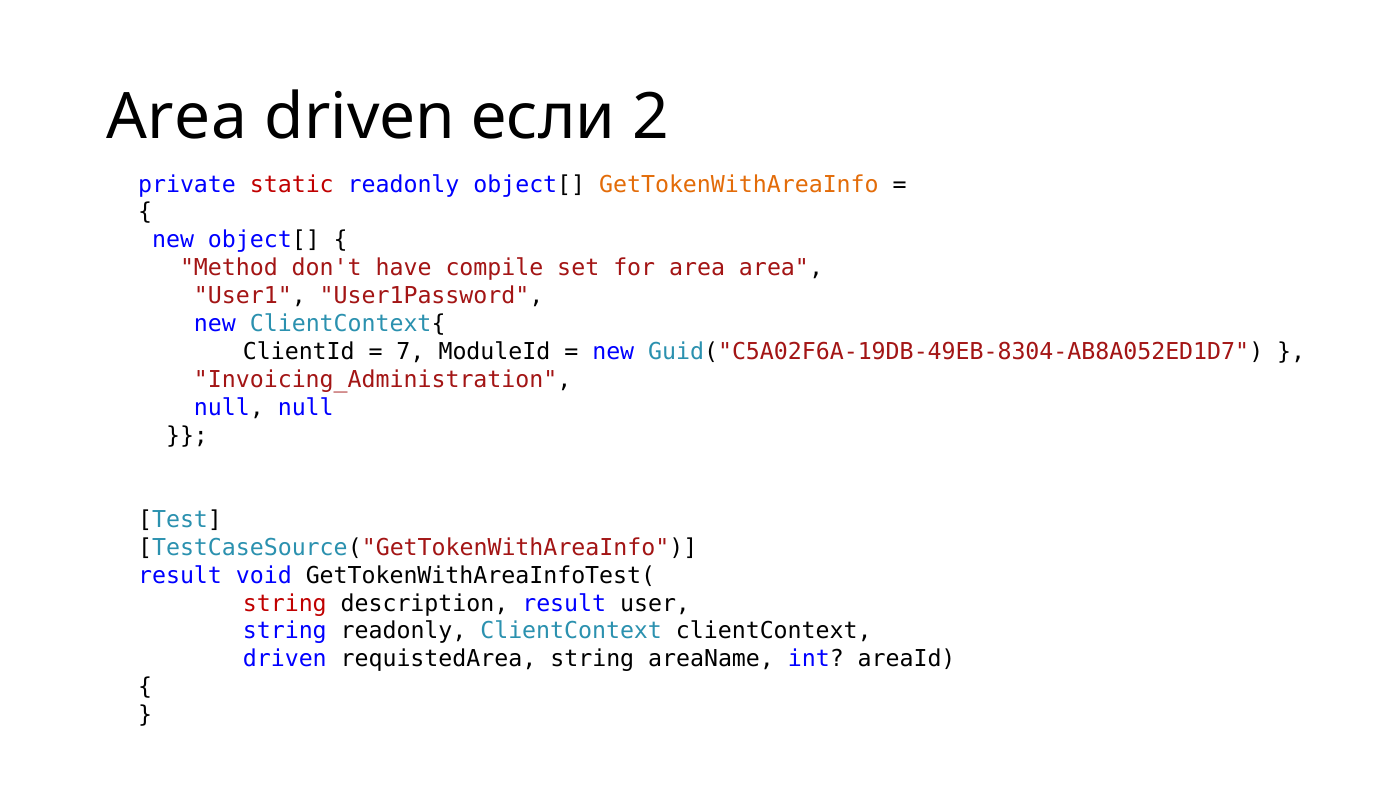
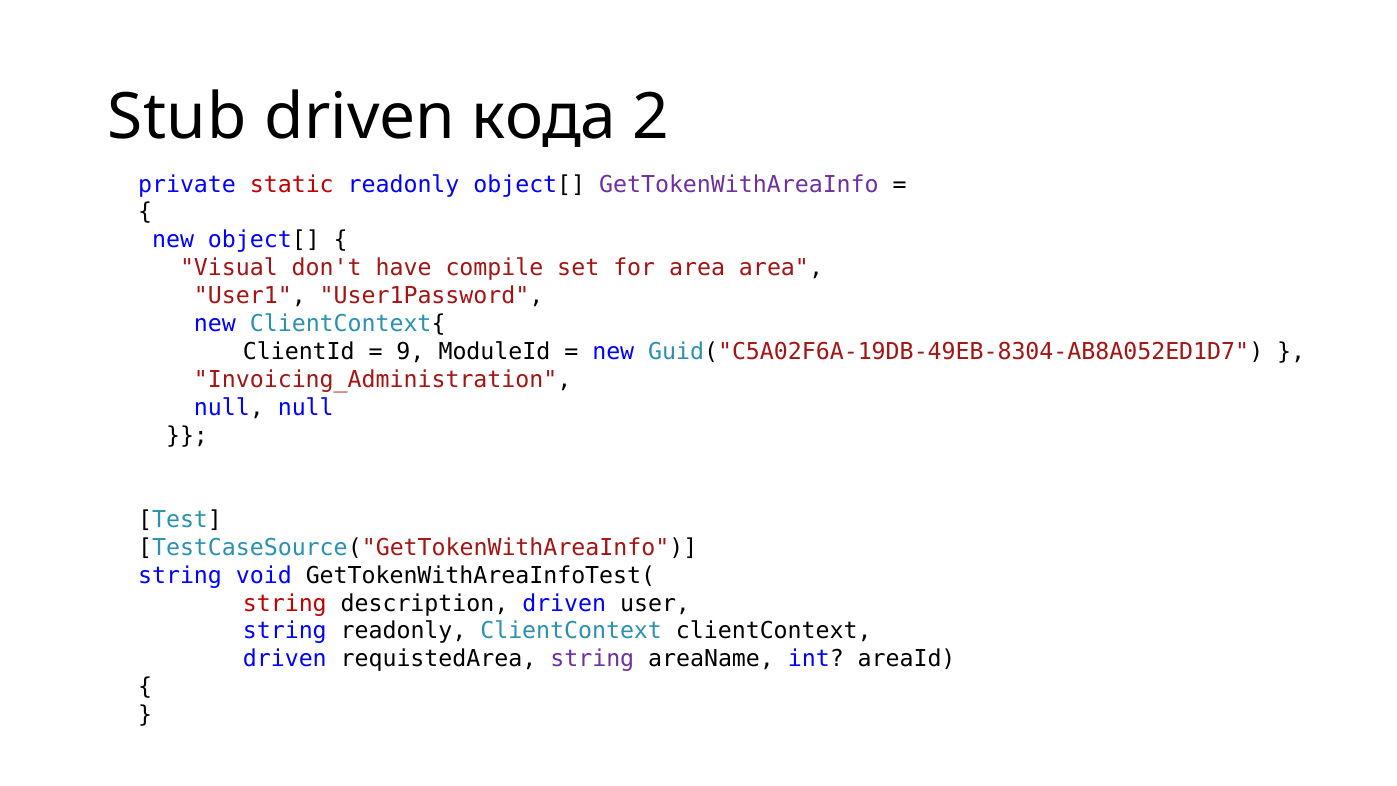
Area: Area -> Stub (177, 117)
если: если -> кода (544, 117)
GetTokenWithAreaInfo colour: orange -> purple (739, 184)
Method: Method -> Visual (229, 268)
7: 7 -> 9 (410, 352)
result: result -> string (180, 575)
description result: result -> driven (564, 603)
string colour: black -> purple (592, 659)
